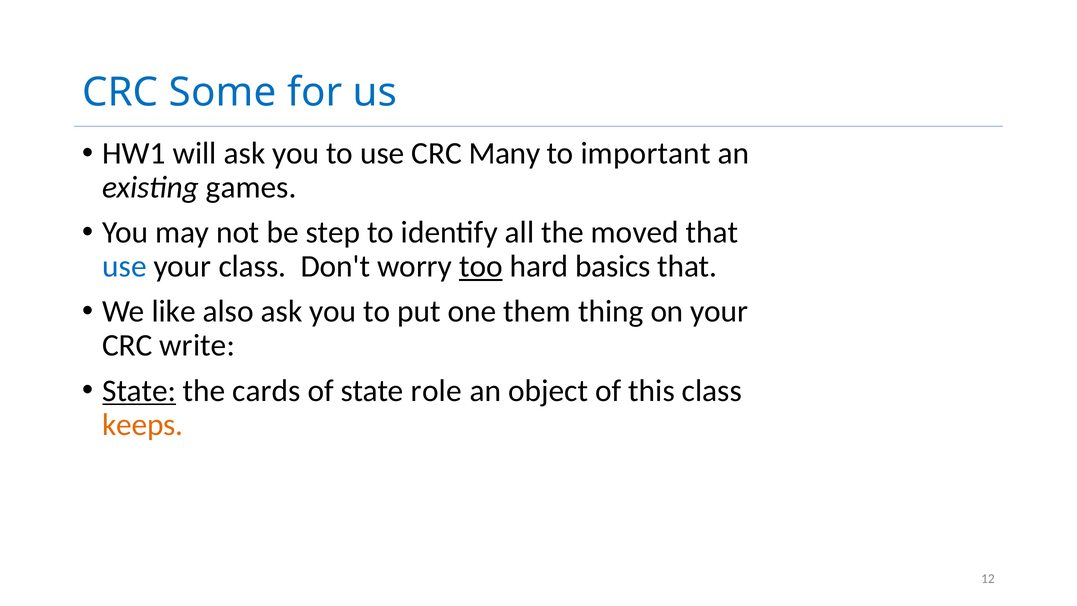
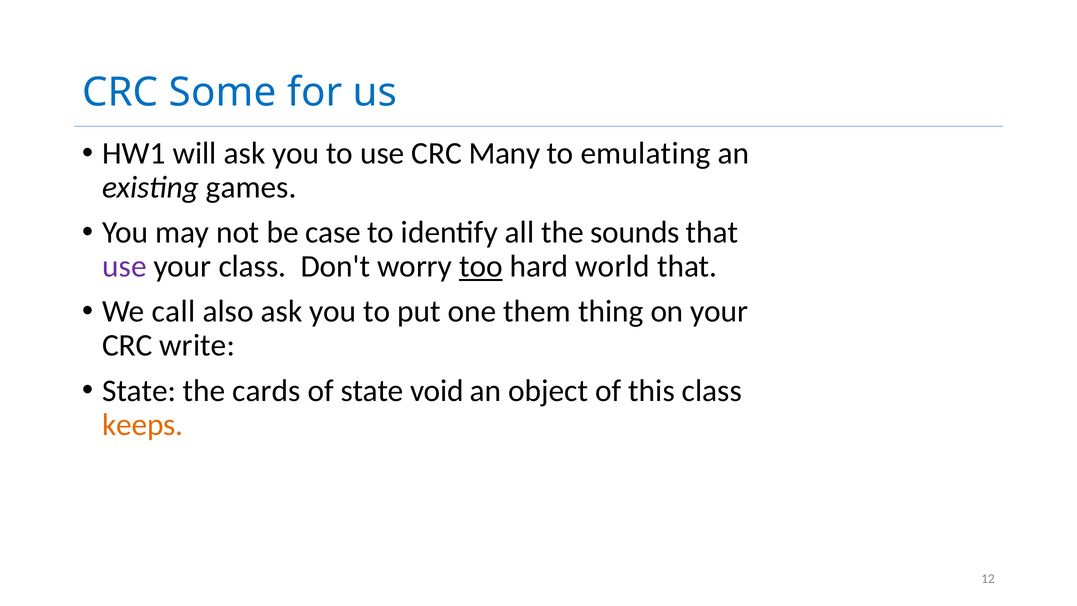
important: important -> emulating (646, 153)
step: step -> case (333, 232)
moved: moved -> sounds (635, 232)
use colour: blue -> purple (124, 266)
basics: basics -> world (612, 266)
like: like -> call (174, 312)
State underline: present -> none (139, 391)
role: role -> void (437, 391)
